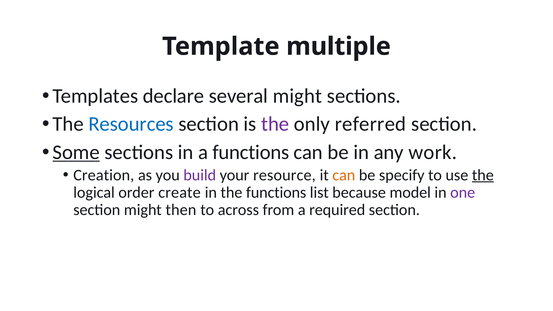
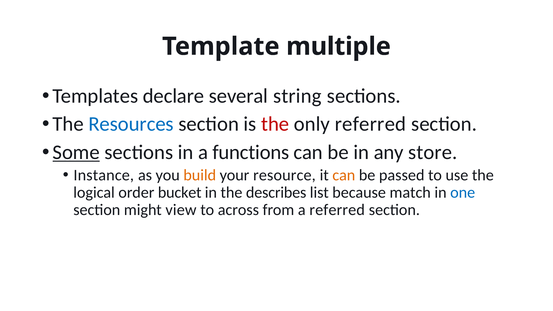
several might: might -> string (297, 96)
the colour: purple -> red (275, 124)
work: work -> store (433, 152)
Creation: Creation -> Instance (104, 175)
build colour: purple -> orange (200, 175)
specify: specify -> passed (402, 175)
the underline: present -> none (483, 175)
create: create -> bucket (180, 192)
the functions: functions -> describes (276, 192)
model: model -> match (410, 192)
one colour: purple -> blue (463, 192)
then: then -> view (181, 210)
a required: required -> referred (337, 210)
